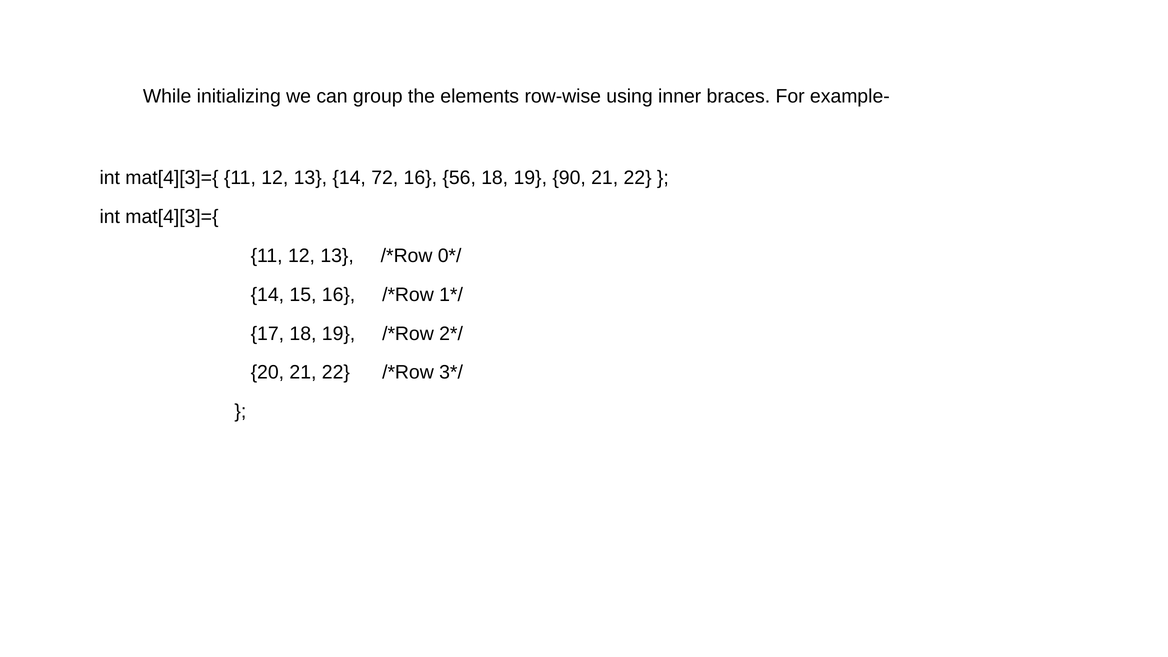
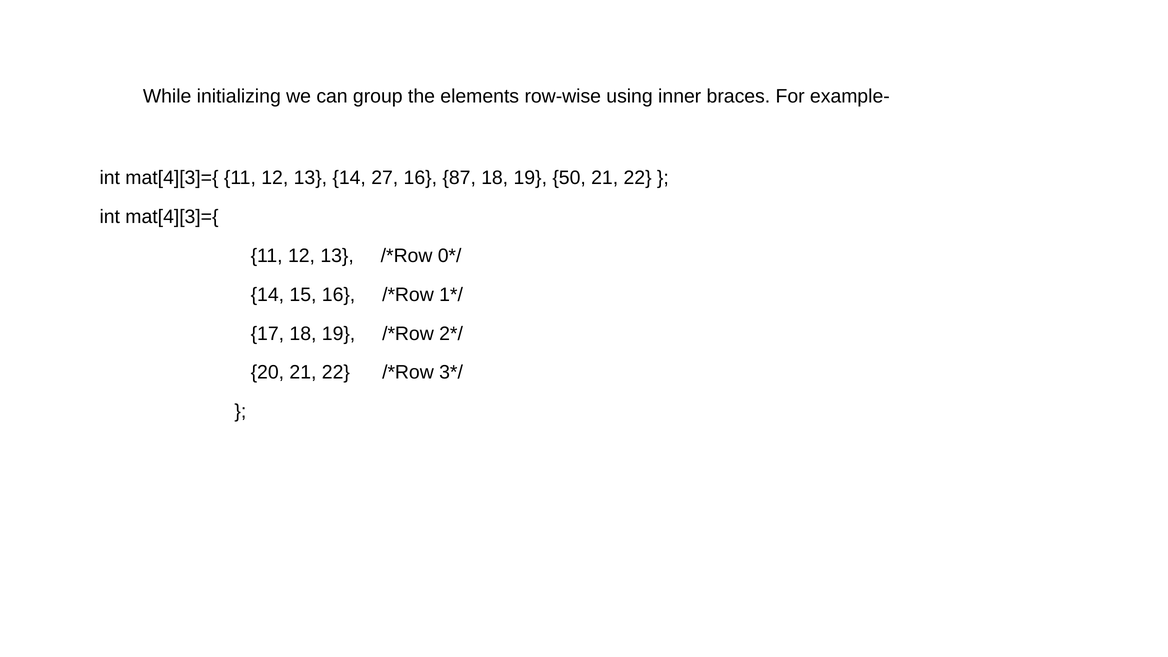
72: 72 -> 27 (385, 178)
56: 56 -> 87 (459, 178)
90: 90 -> 50 (569, 178)
